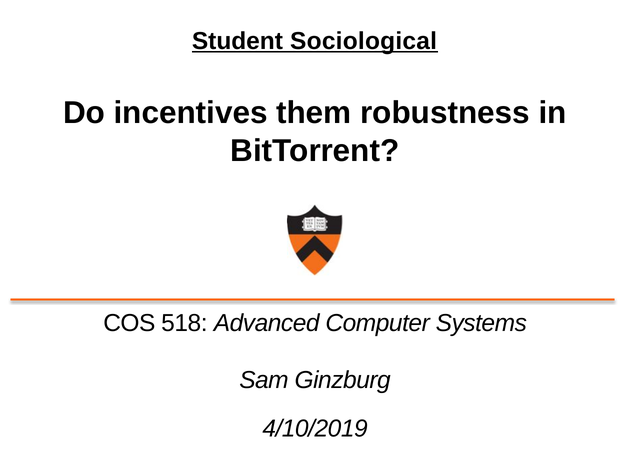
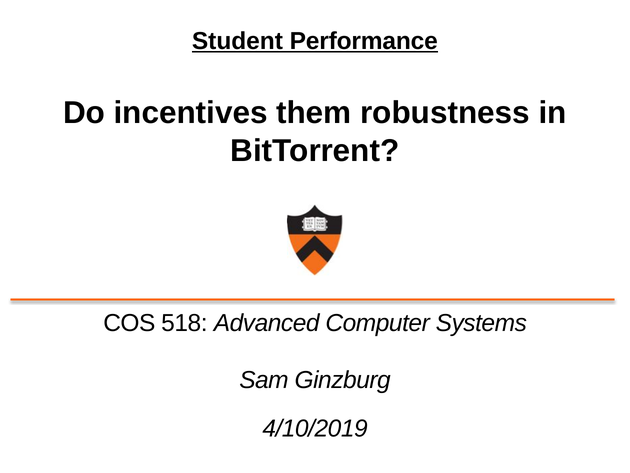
Sociological: Sociological -> Performance (364, 41)
